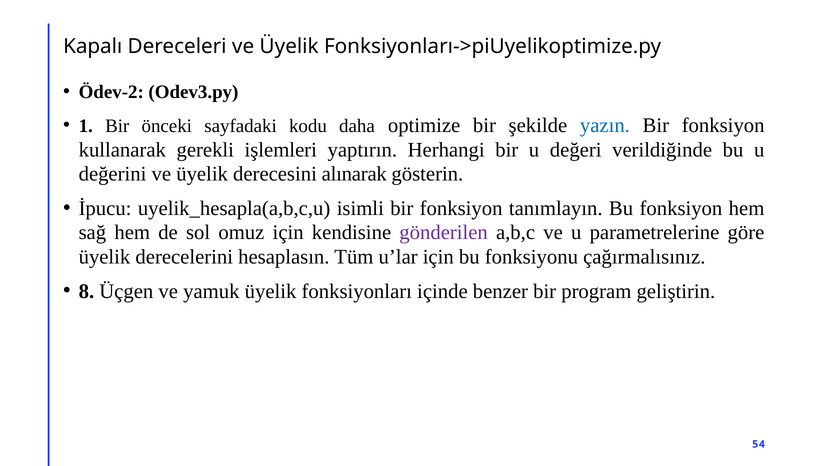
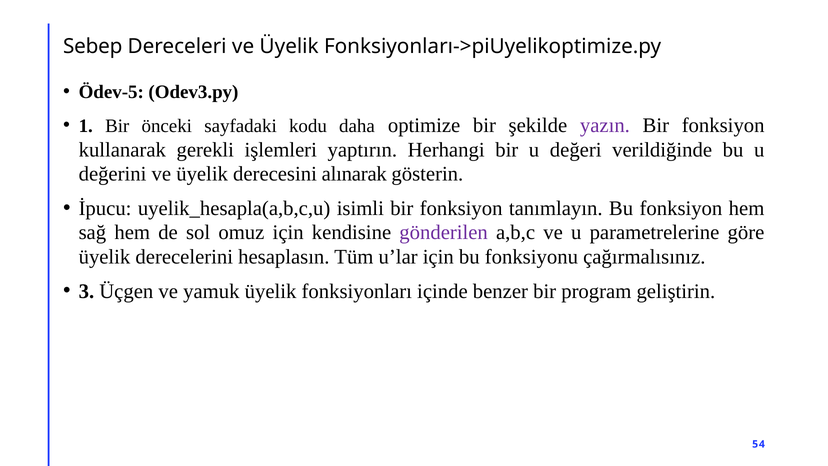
Kapalı: Kapalı -> Sebep (93, 47)
Ödev-2: Ödev-2 -> Ödev-5 (111, 92)
yazın colour: blue -> purple (605, 125)
8: 8 -> 3 (86, 291)
